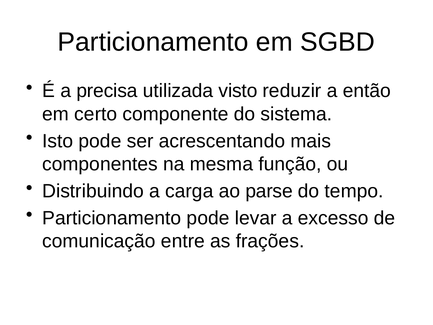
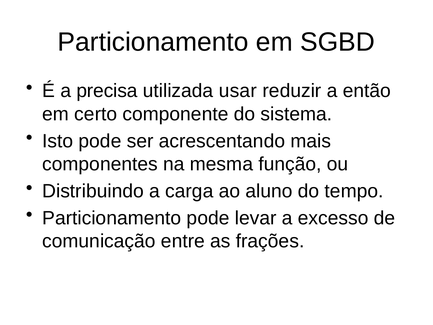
visto: visto -> usar (238, 91)
parse: parse -> aluno (269, 191)
